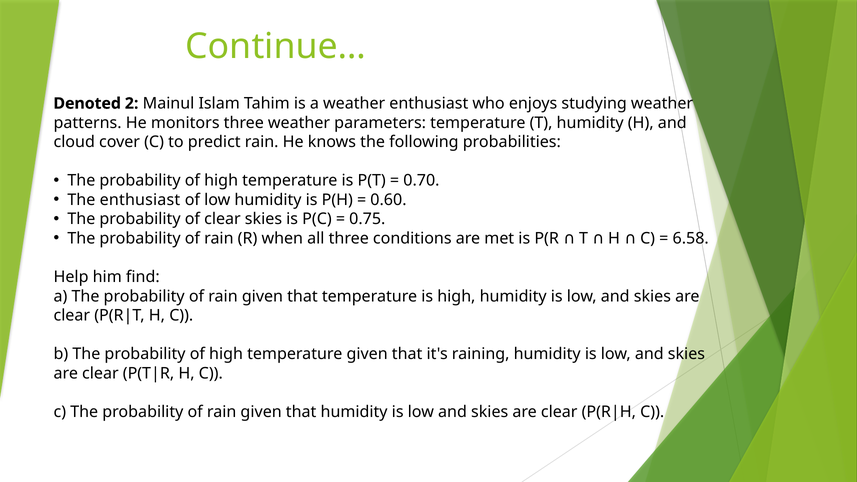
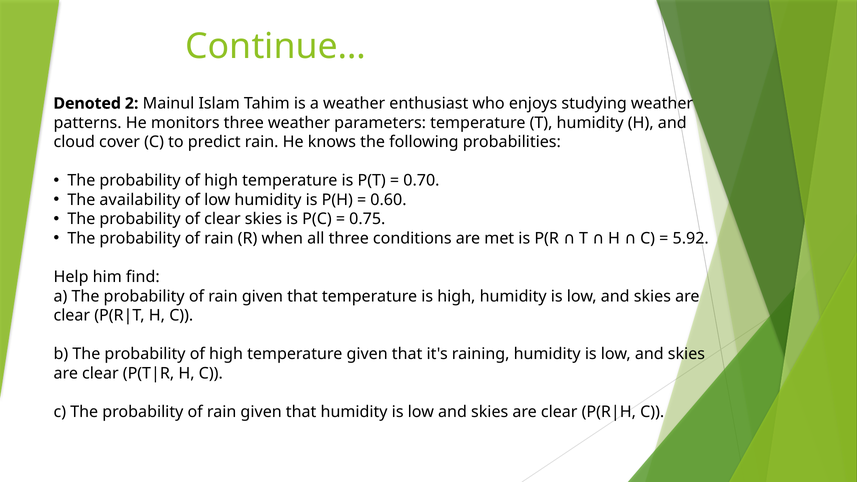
The enthusiast: enthusiast -> availability (140, 200)
6.58: 6.58 -> 5.92 (691, 238)
